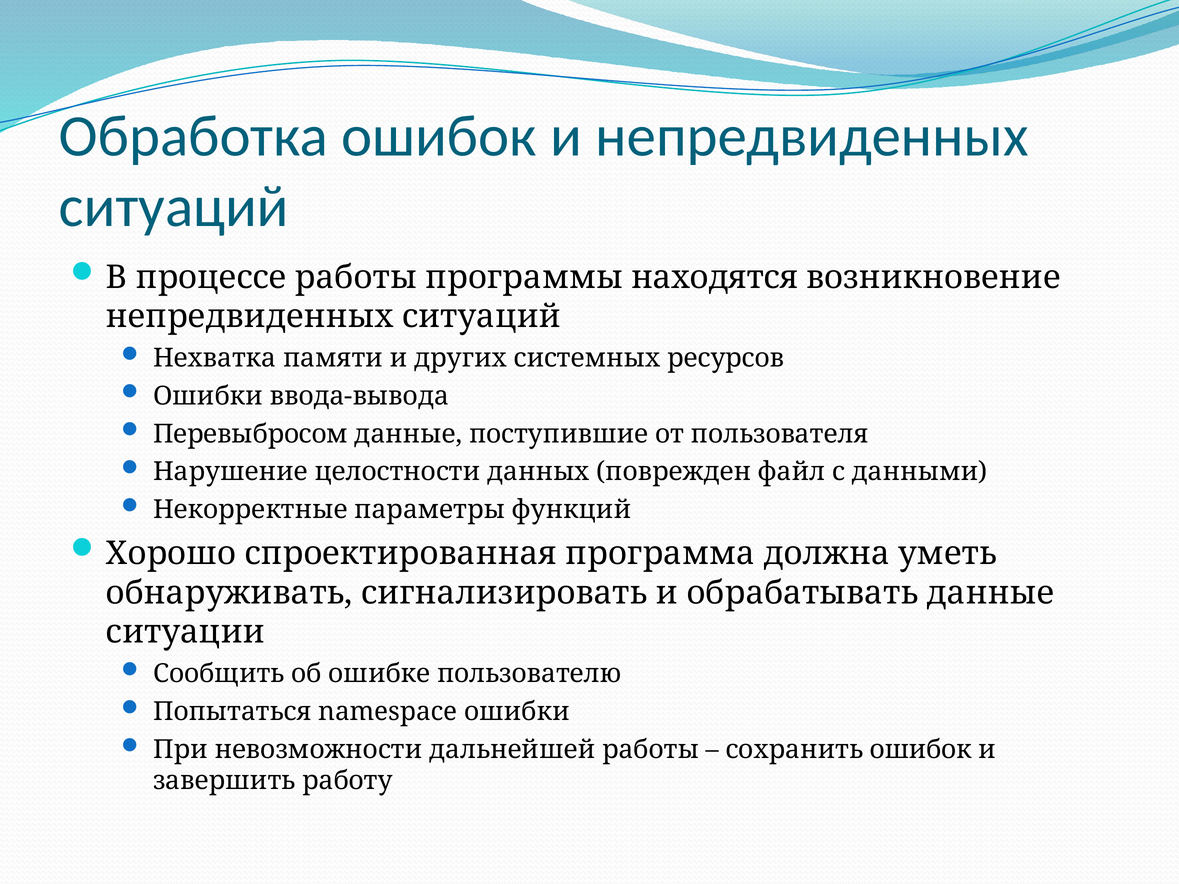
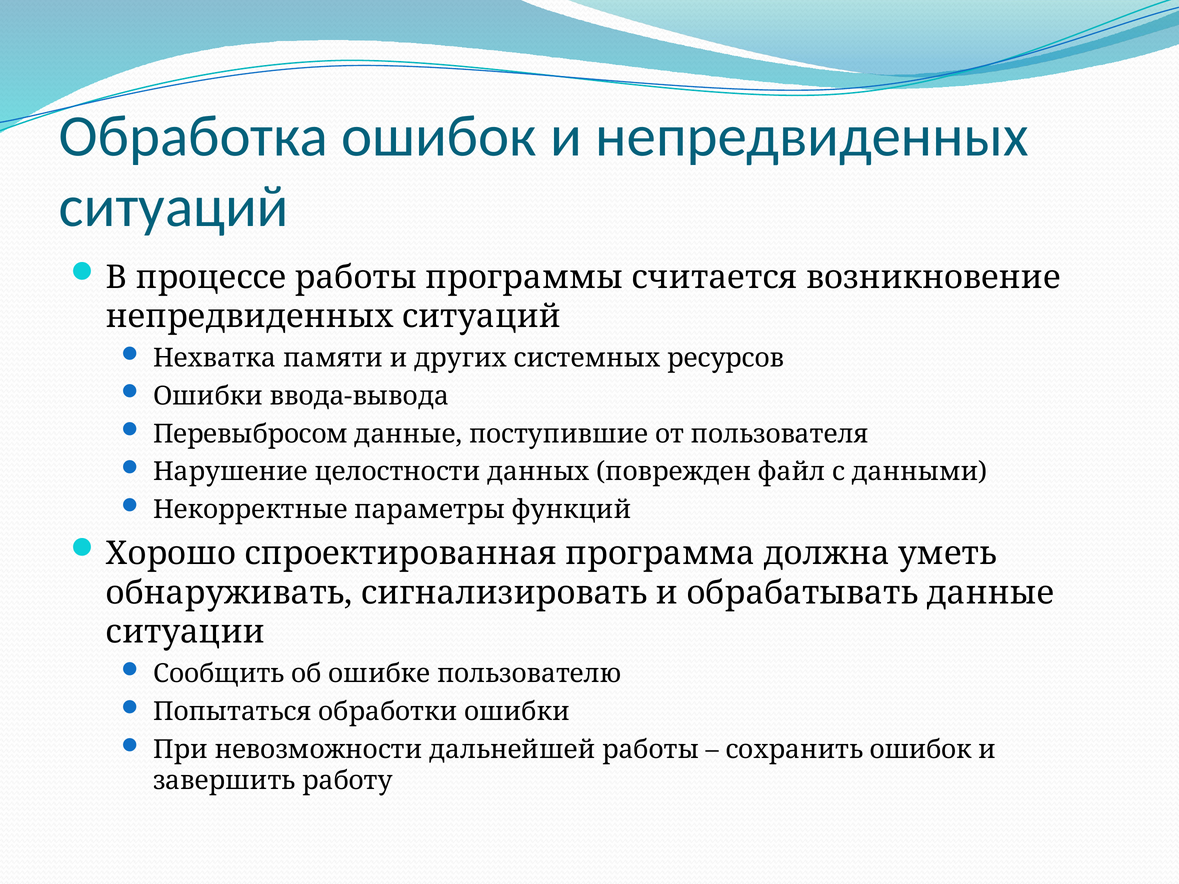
находятся: находятся -> считается (715, 277)
namespace: namespace -> обработки (388, 712)
